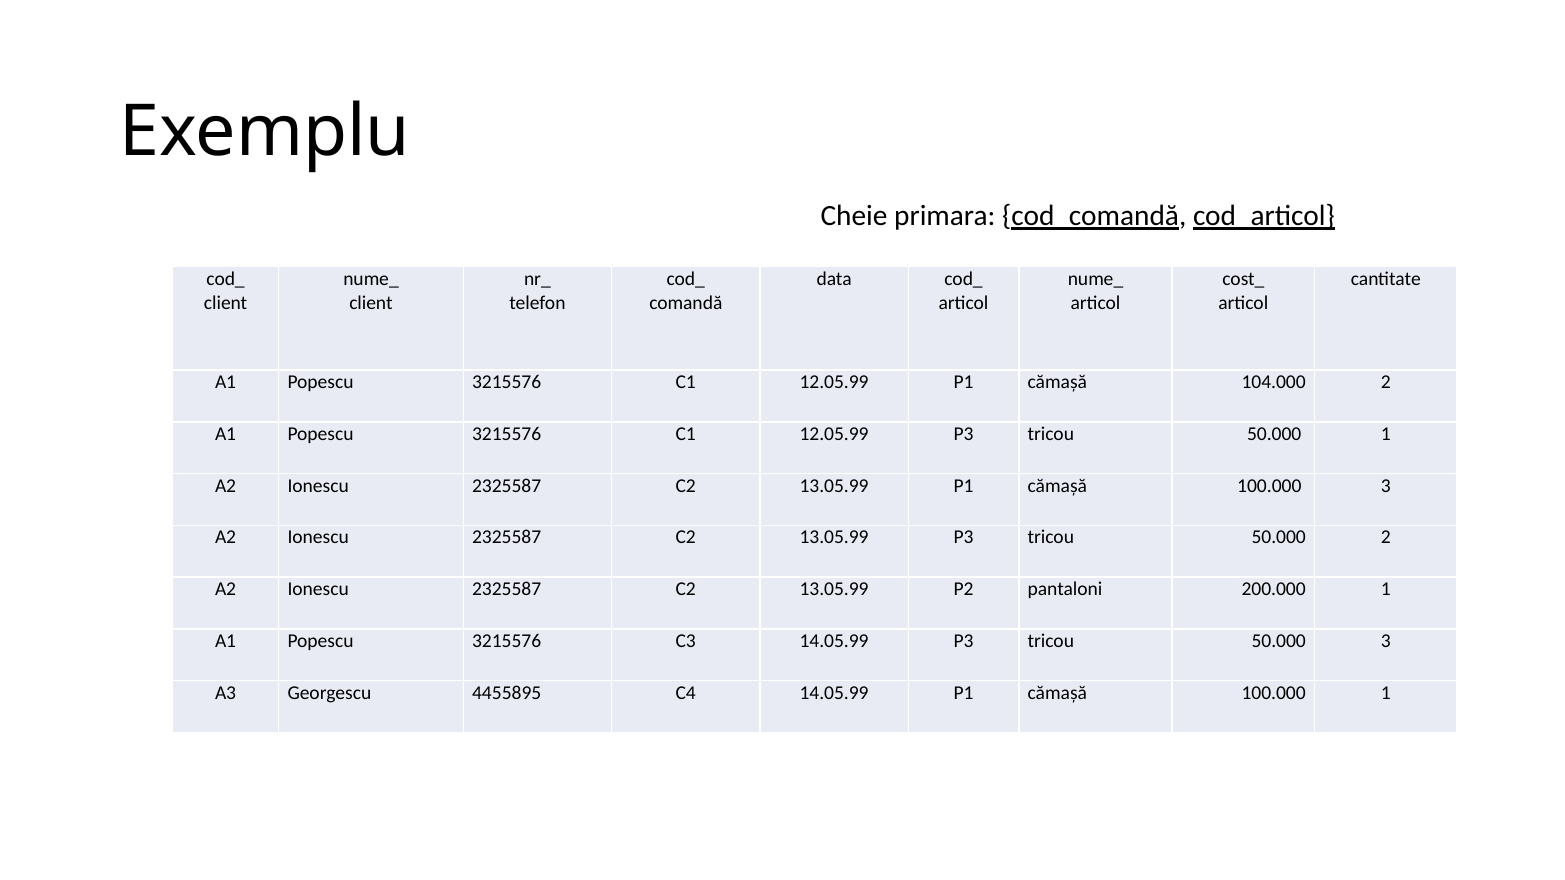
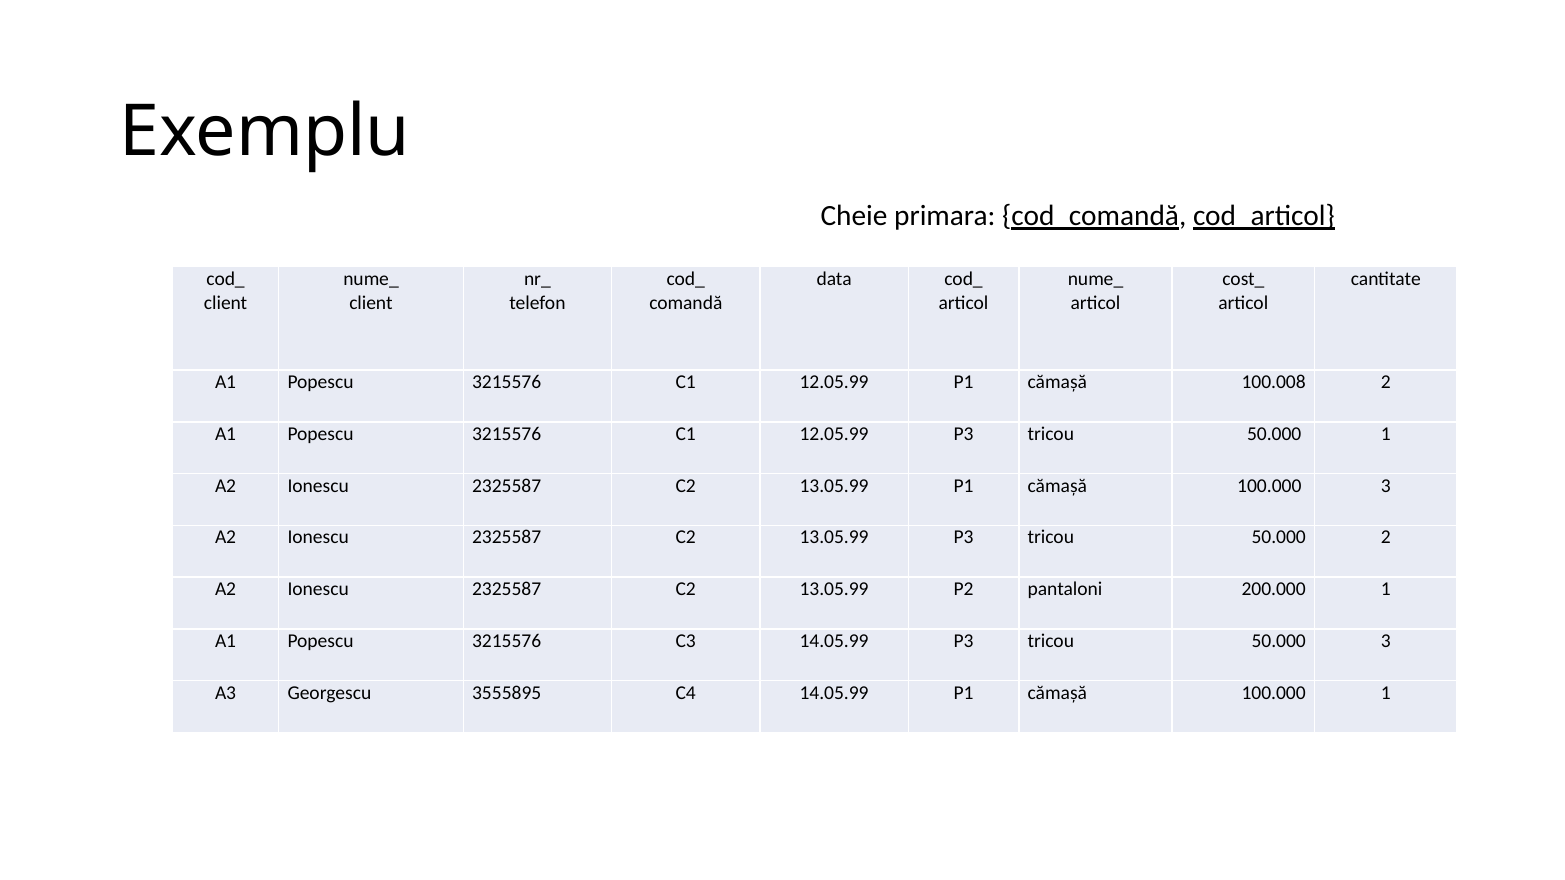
104.000: 104.000 -> 100.008 (1274, 382)
4455895: 4455895 -> 3555895 (507, 693)
